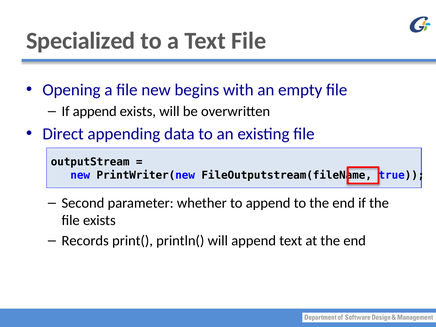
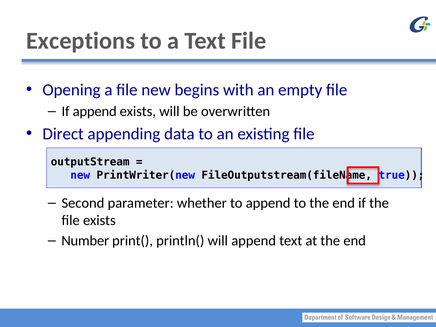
Specialized: Specialized -> Exceptions (81, 41)
Records: Records -> Number (85, 241)
